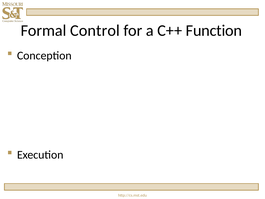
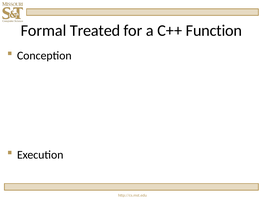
Control: Control -> Treated (95, 31)
